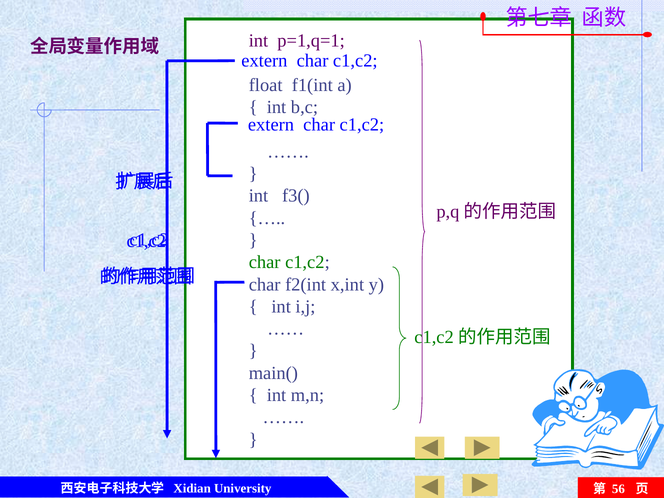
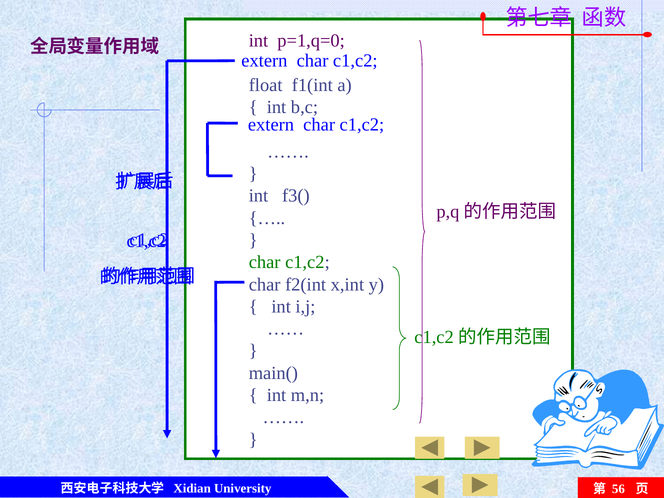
p=1,q=1: p=1,q=1 -> p=1,q=0 (311, 41)
